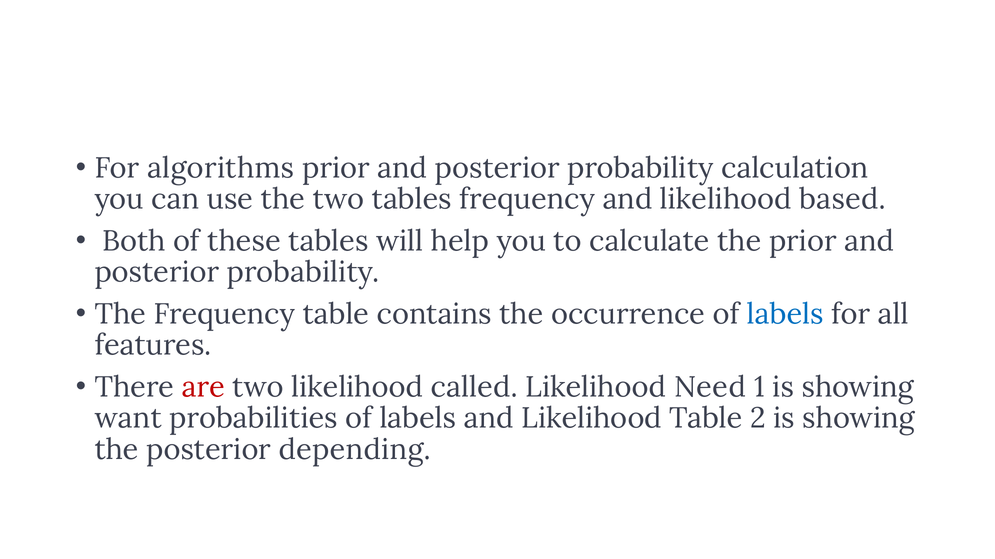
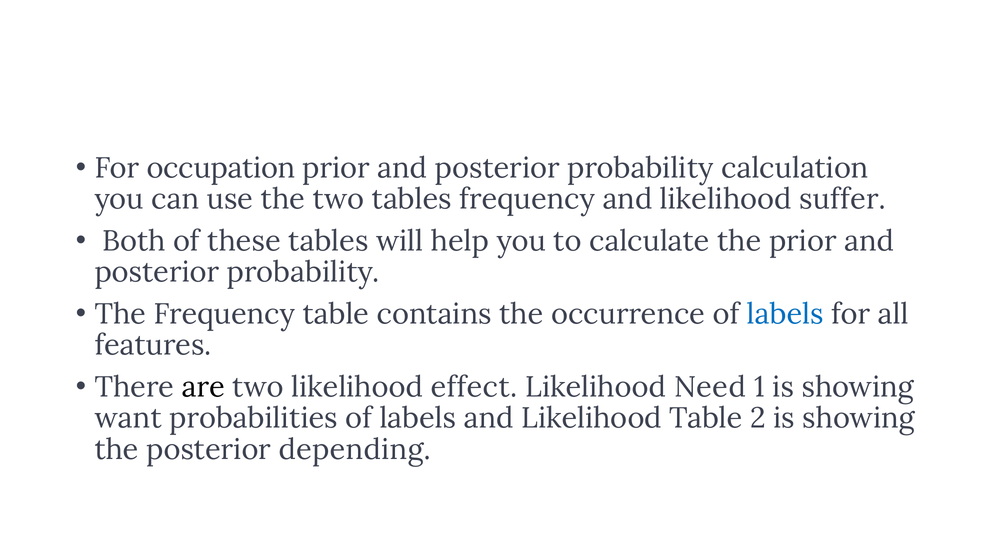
algorithms: algorithms -> occupation (221, 168)
based: based -> suffer (843, 200)
are colour: red -> black (203, 387)
called: called -> effect (474, 387)
